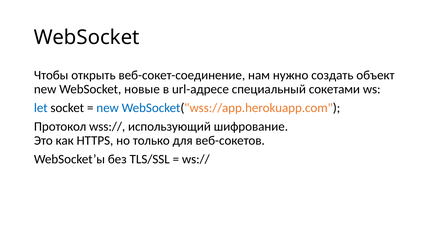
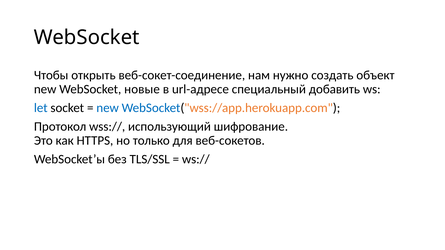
сокетами: сокетами -> добавить (334, 89)
